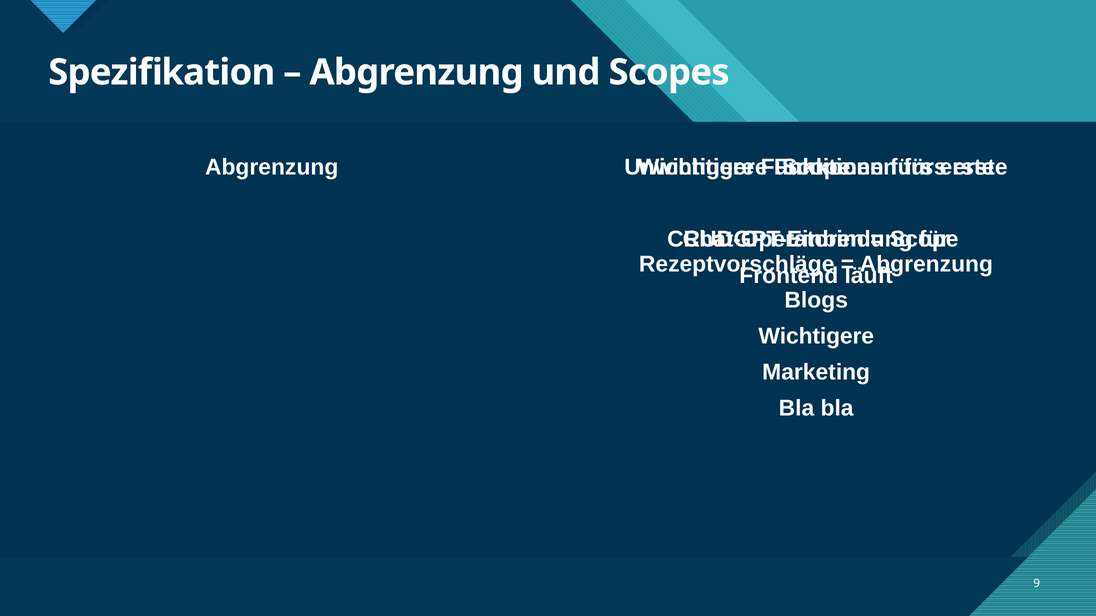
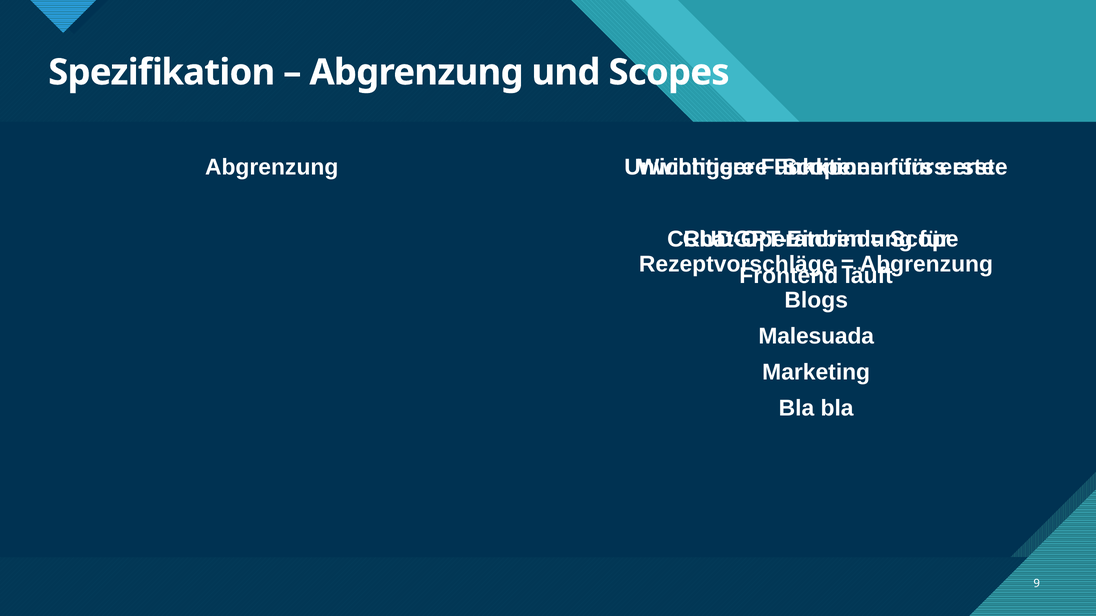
Wichtigere: Wichtigere -> Malesuada (816, 336)
